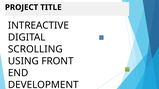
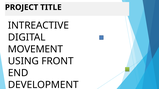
SCROLLING: SCROLLING -> MOVEMENT (35, 49)
